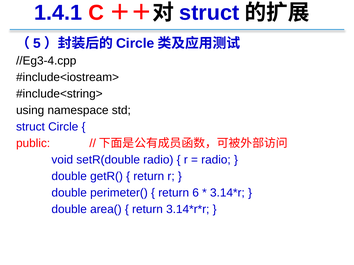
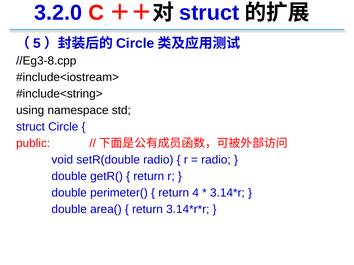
1.4.1: 1.4.1 -> 3.2.0 (58, 13)
//Eg3-4.cpp: //Eg3-4.cpp -> //Eg3-8.cpp (46, 61)
6: 6 -> 4 (196, 193)
